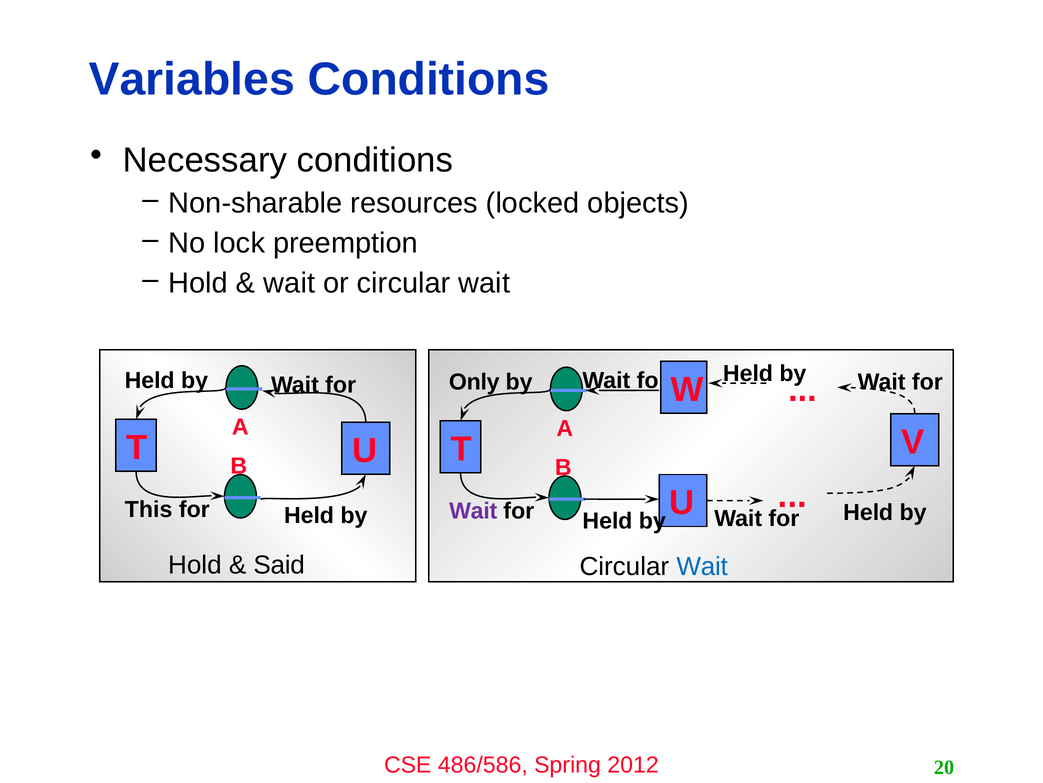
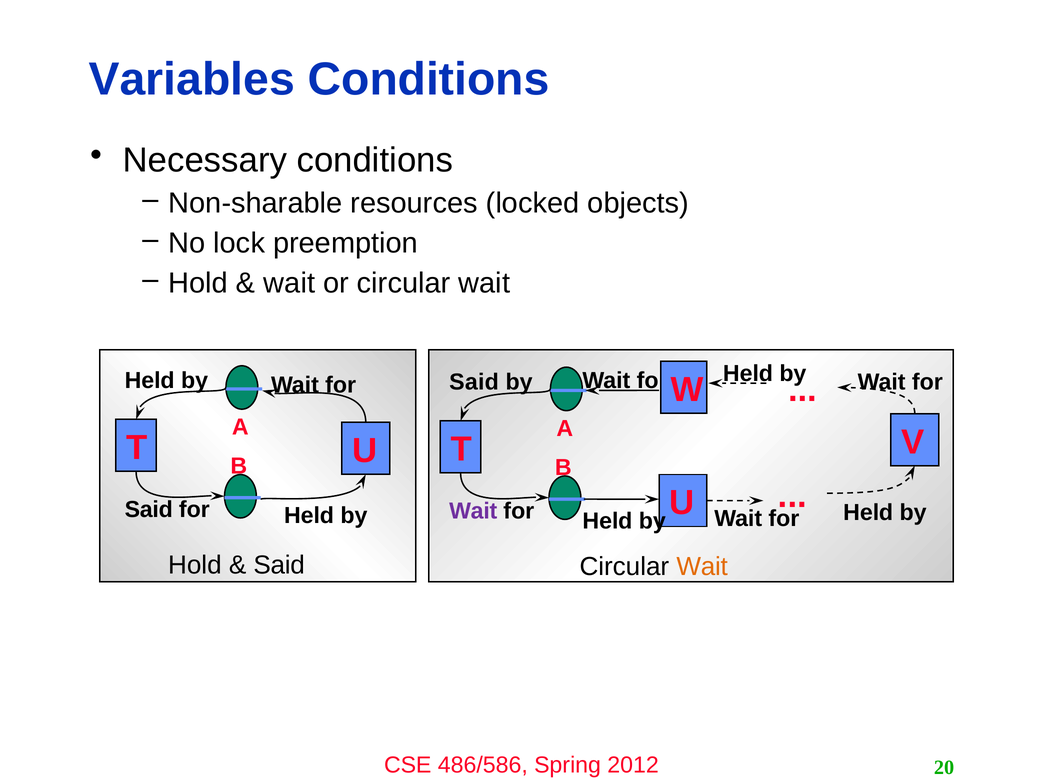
Only: Only -> Said (474, 382)
This: This -> Said (149, 509)
Wait colour: blue -> orange (702, 566)
